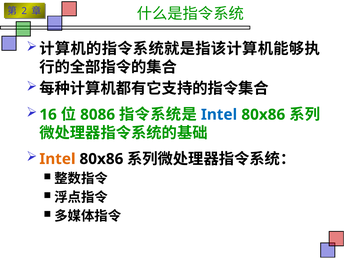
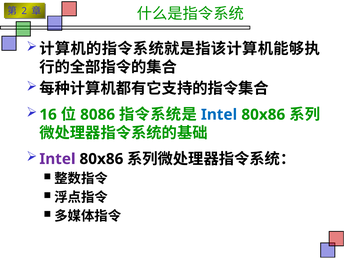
Intel colour: orange -> purple (57, 159)
